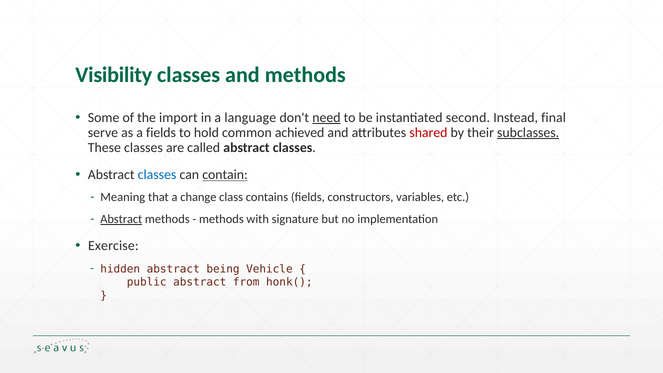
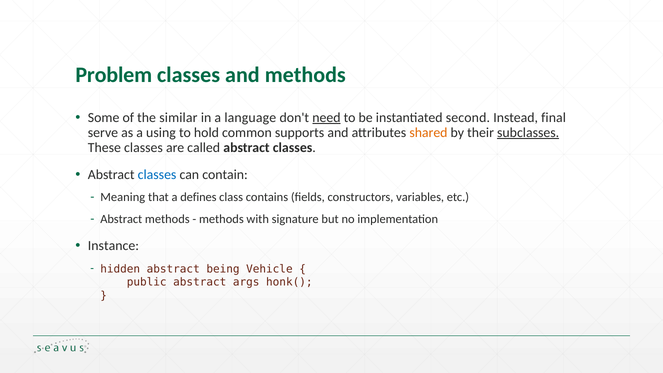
Visibility: Visibility -> Problem (114, 75)
import: import -> similar (178, 118)
a fields: fields -> using (161, 133)
achieved: achieved -> supports (300, 133)
shared colour: red -> orange (428, 133)
contain underline: present -> none (225, 175)
change: change -> defines (198, 197)
Abstract underline: present -> none (121, 219)
Exercise: Exercise -> Instance (113, 246)
from: from -> args (246, 282)
